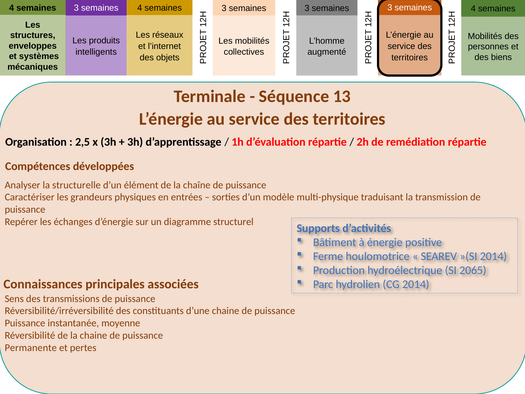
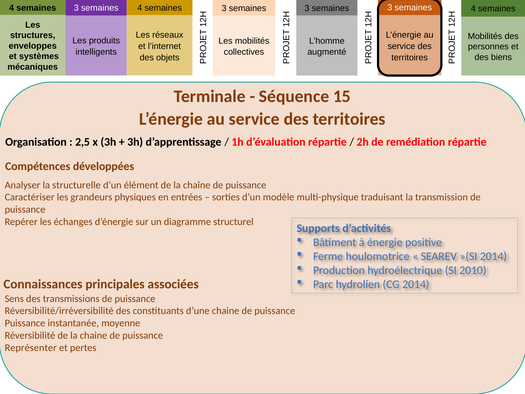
13: 13 -> 15 (342, 96)
2065: 2065 -> 2010 (473, 270)
Permanente: Permanente -> Représenter (31, 347)
